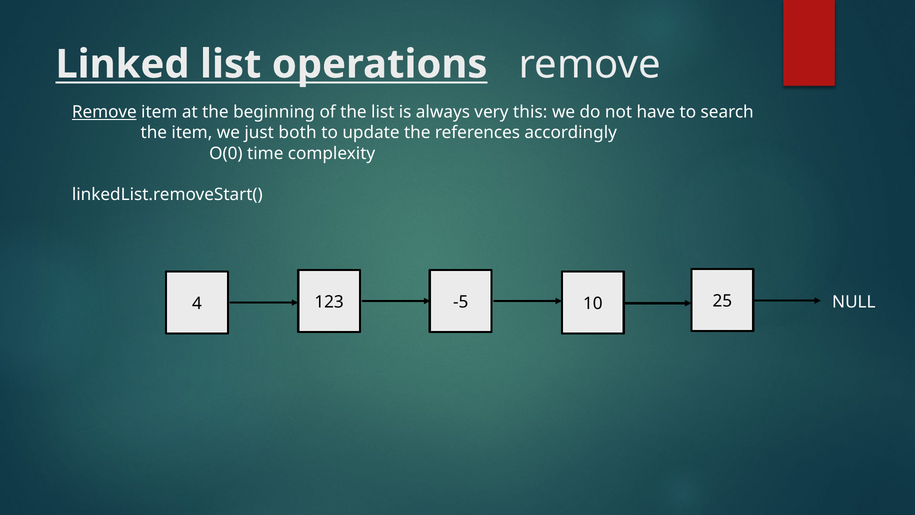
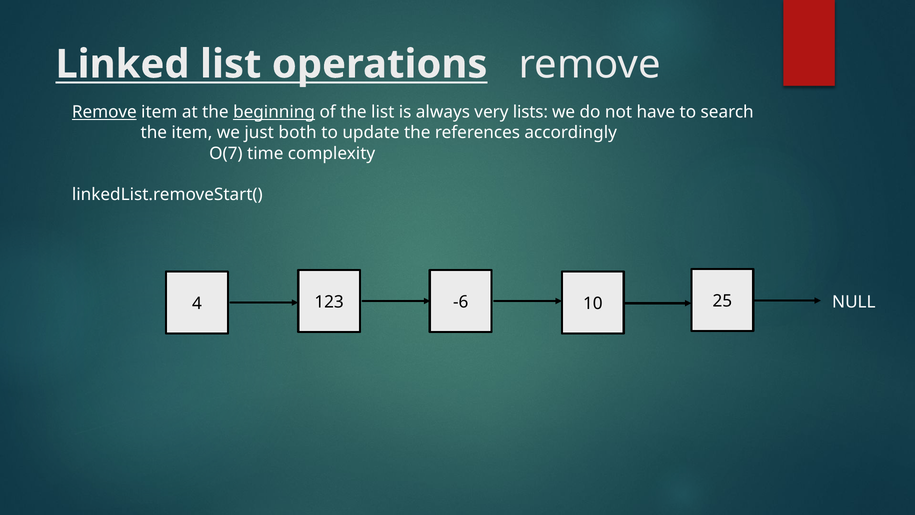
beginning underline: none -> present (274, 112)
this: this -> lists (530, 112)
O(0: O(0 -> O(7 (226, 153)
-5: -5 -> -6 (461, 302)
